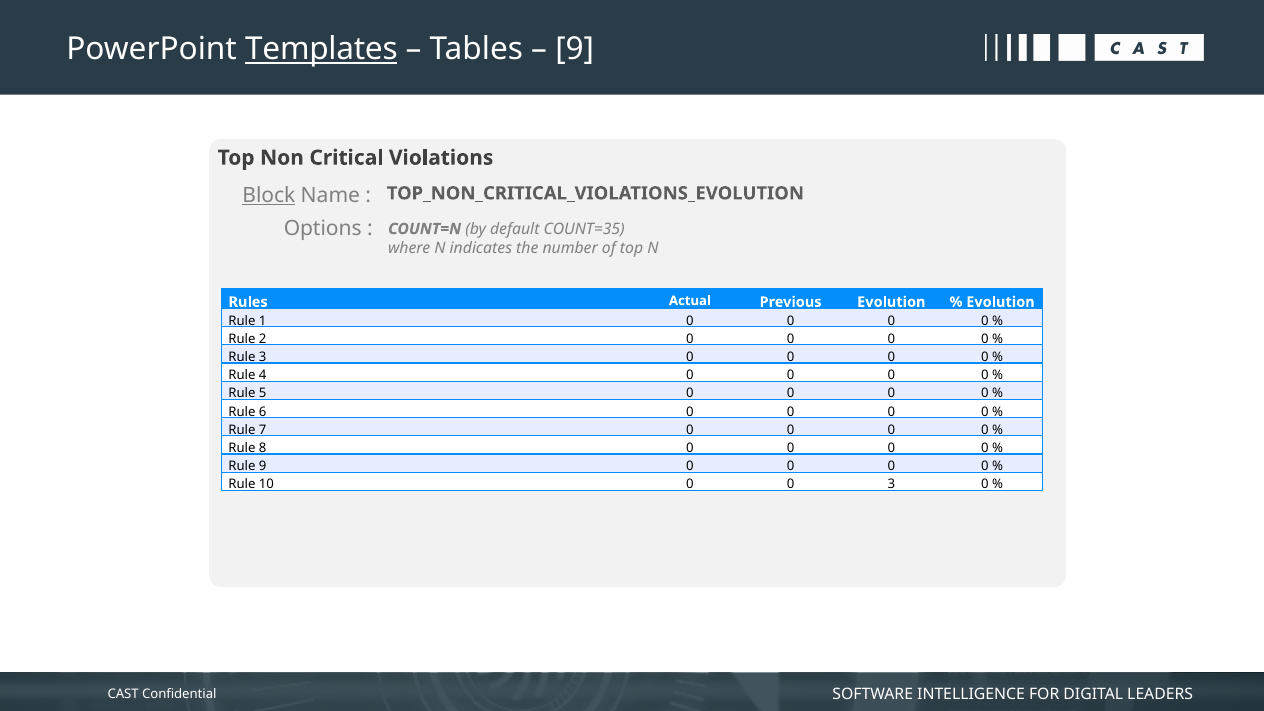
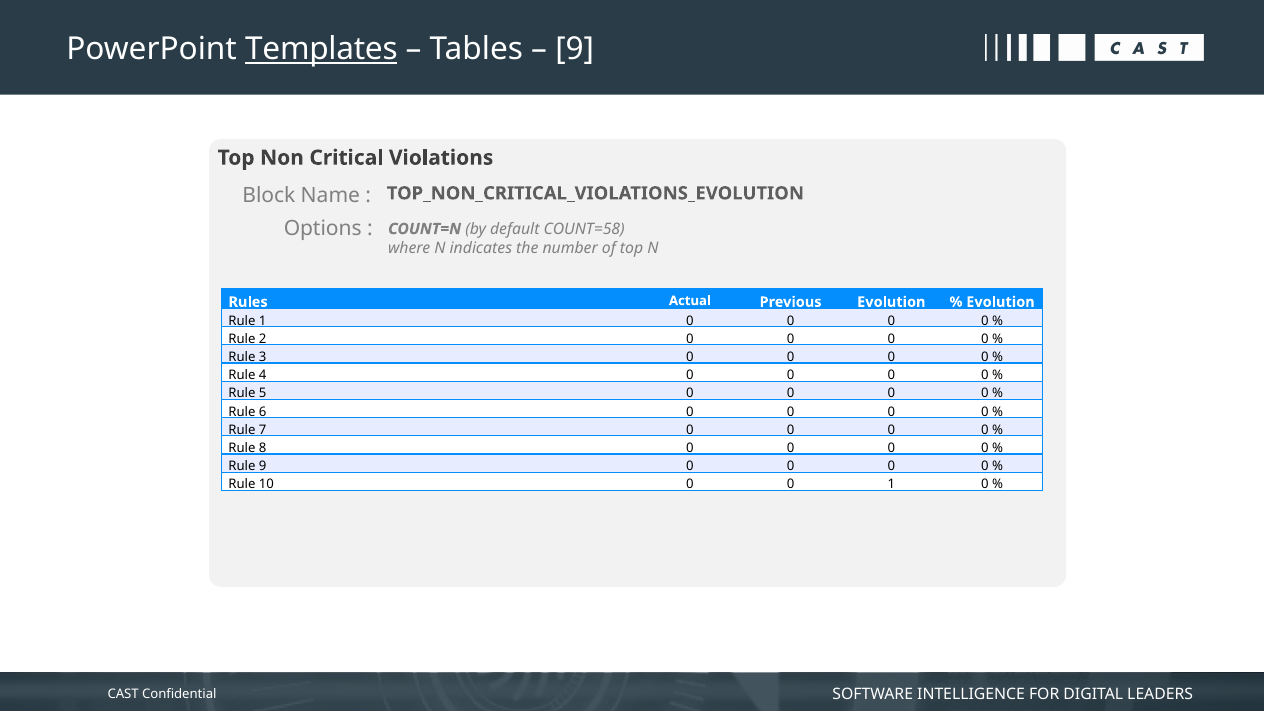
Block underline: present -> none (269, 195)
COUNT=35: COUNT=35 -> COUNT=58 (584, 229)
0 3: 3 -> 1 (891, 485)
